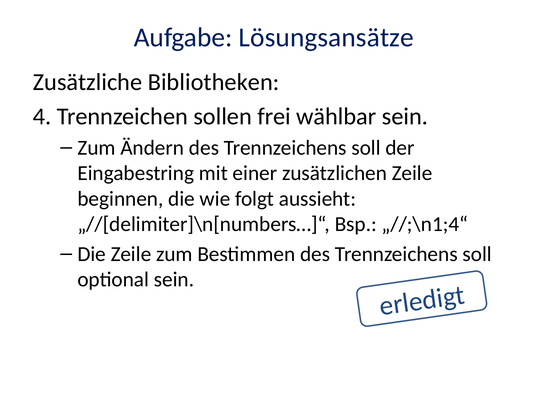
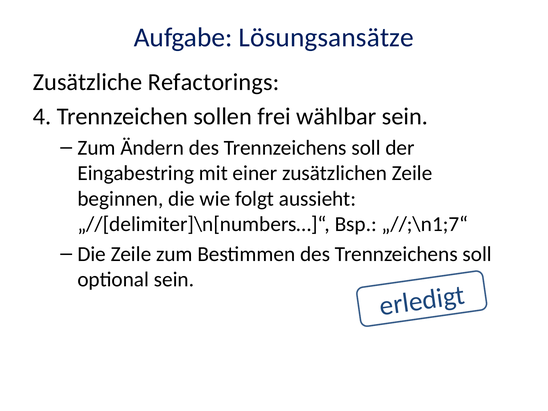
Bibliotheken: Bibliotheken -> Refactorings (214, 82)
„//;\n1;4“: „//;\n1;4“ -> „//;\n1;7“ (425, 224)
